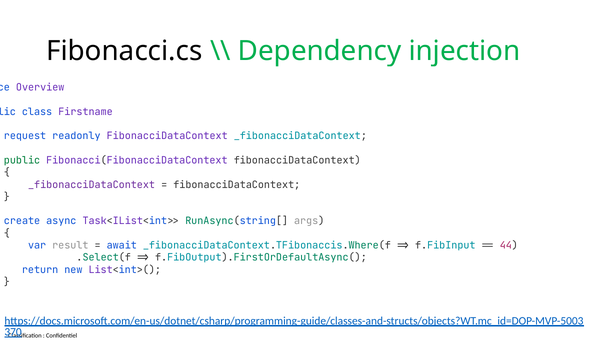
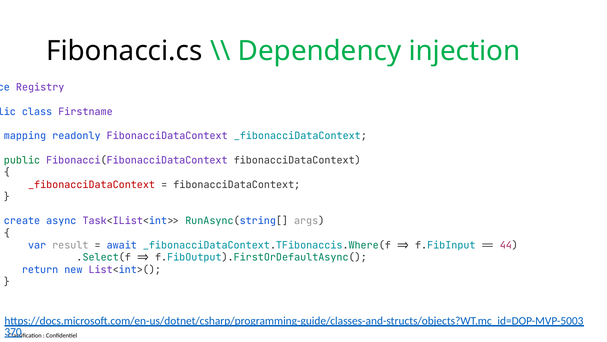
Overview: Overview -> Registry (40, 87)
request: request -> mapping (25, 136)
_fibonacciDataContext colour: purple -> red (92, 184)
